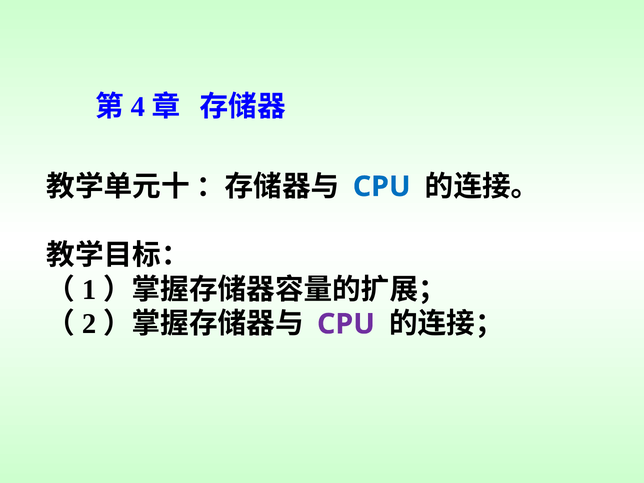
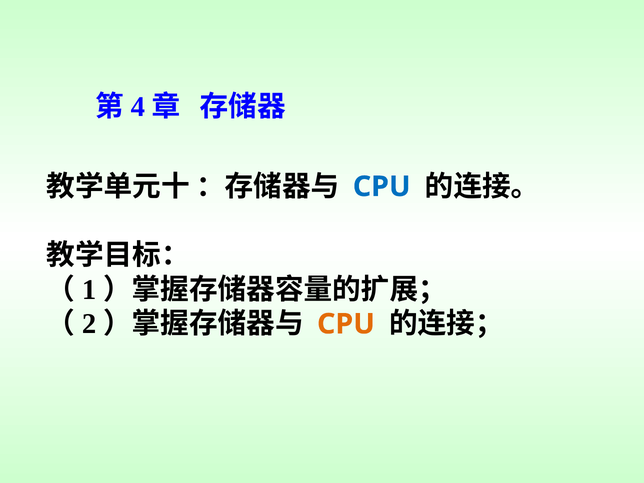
CPU colour: purple -> orange (346, 324)
